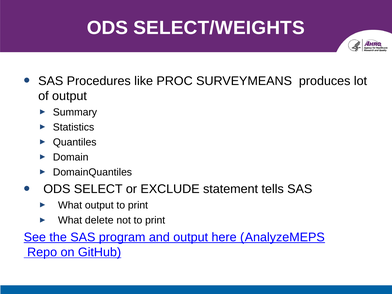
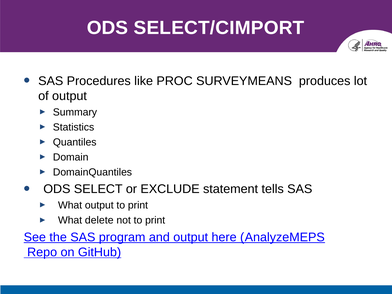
SELECT/WEIGHTS: SELECT/WEIGHTS -> SELECT/CIMPORT (219, 28)
